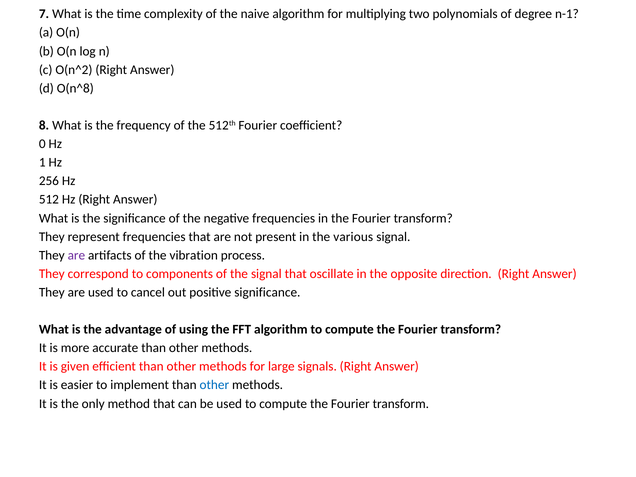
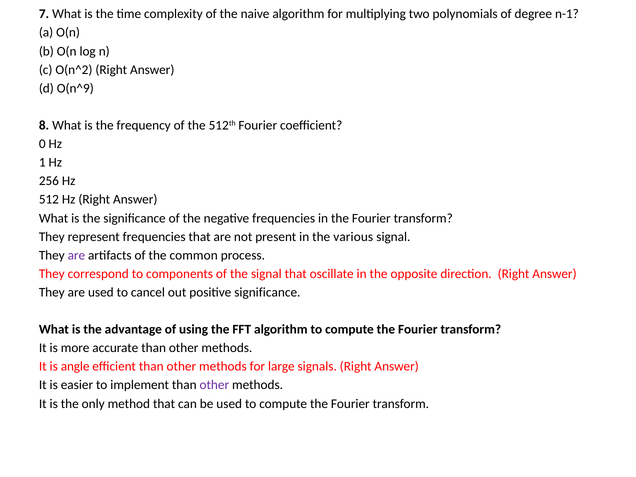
O(n^8: O(n^8 -> O(n^9 (75, 88)
vibration: vibration -> common (194, 255)
given: given -> angle (75, 367)
other colour: blue -> purple (214, 385)
